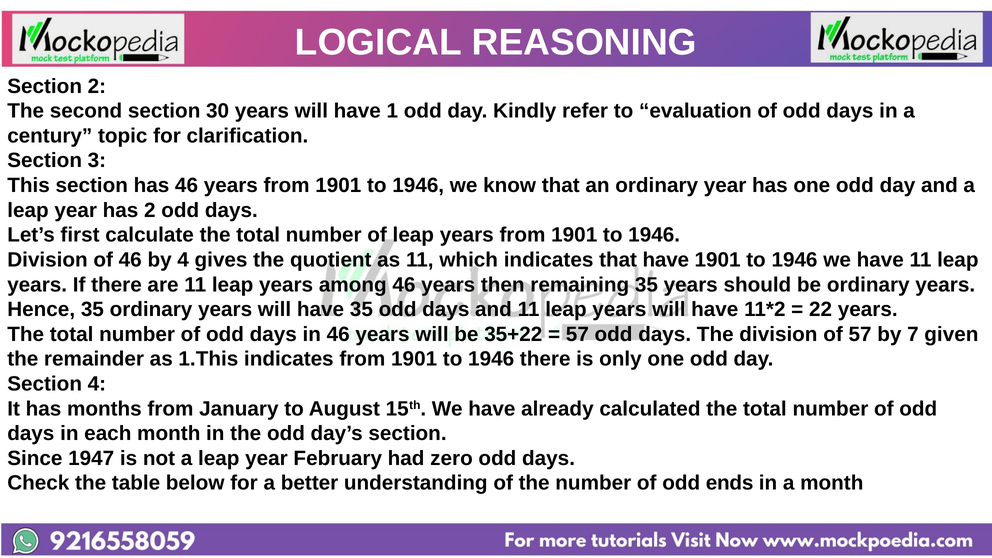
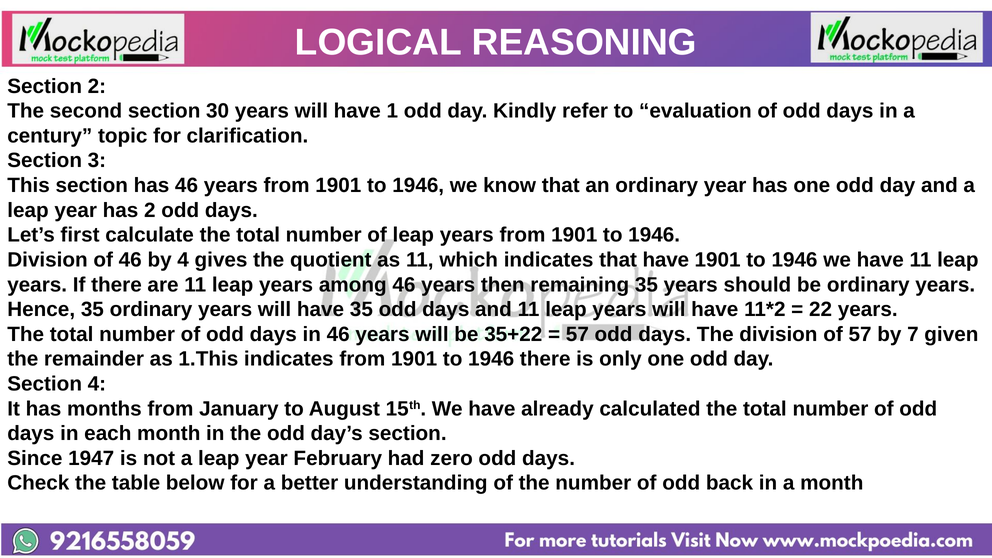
ends: ends -> back (729, 483)
